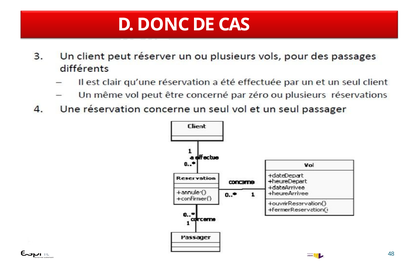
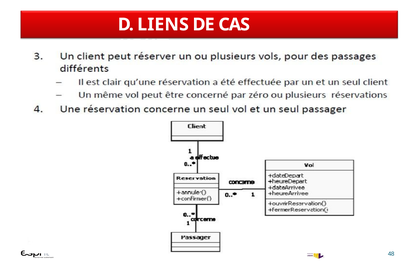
DONC: DONC -> LIENS (163, 25)
